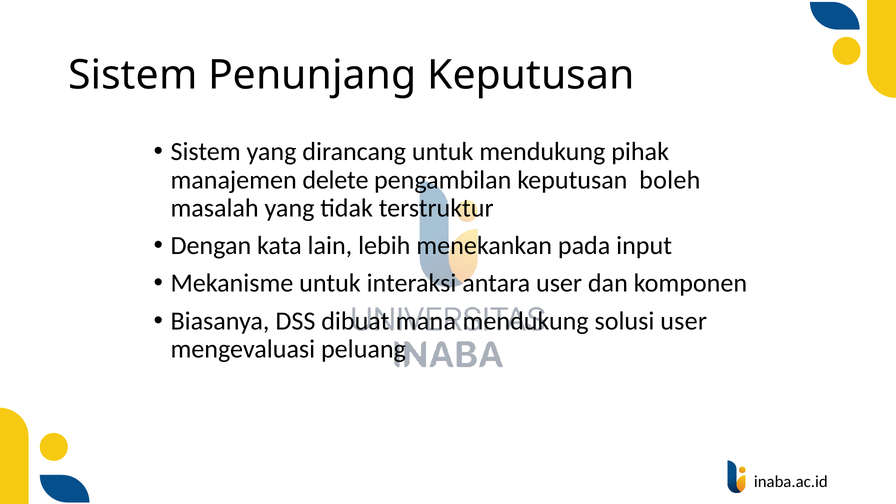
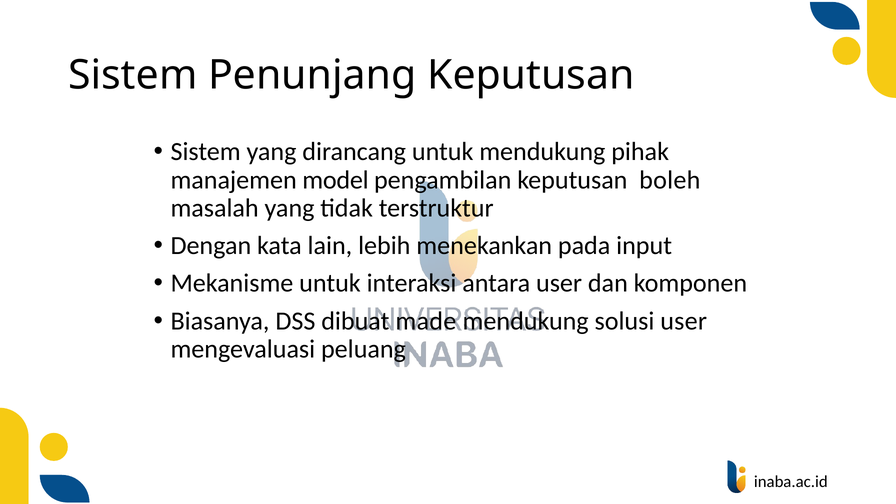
delete: delete -> model (335, 180)
mana: mana -> made (426, 321)
